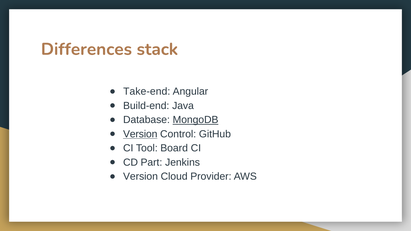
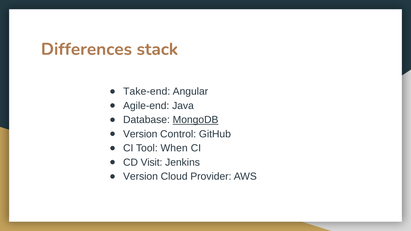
Build-end: Build-end -> Agile-end (146, 106)
Version underline: present -> none (140, 134)
Board: Board -> When (174, 148)
Part: Part -> Visit (151, 163)
